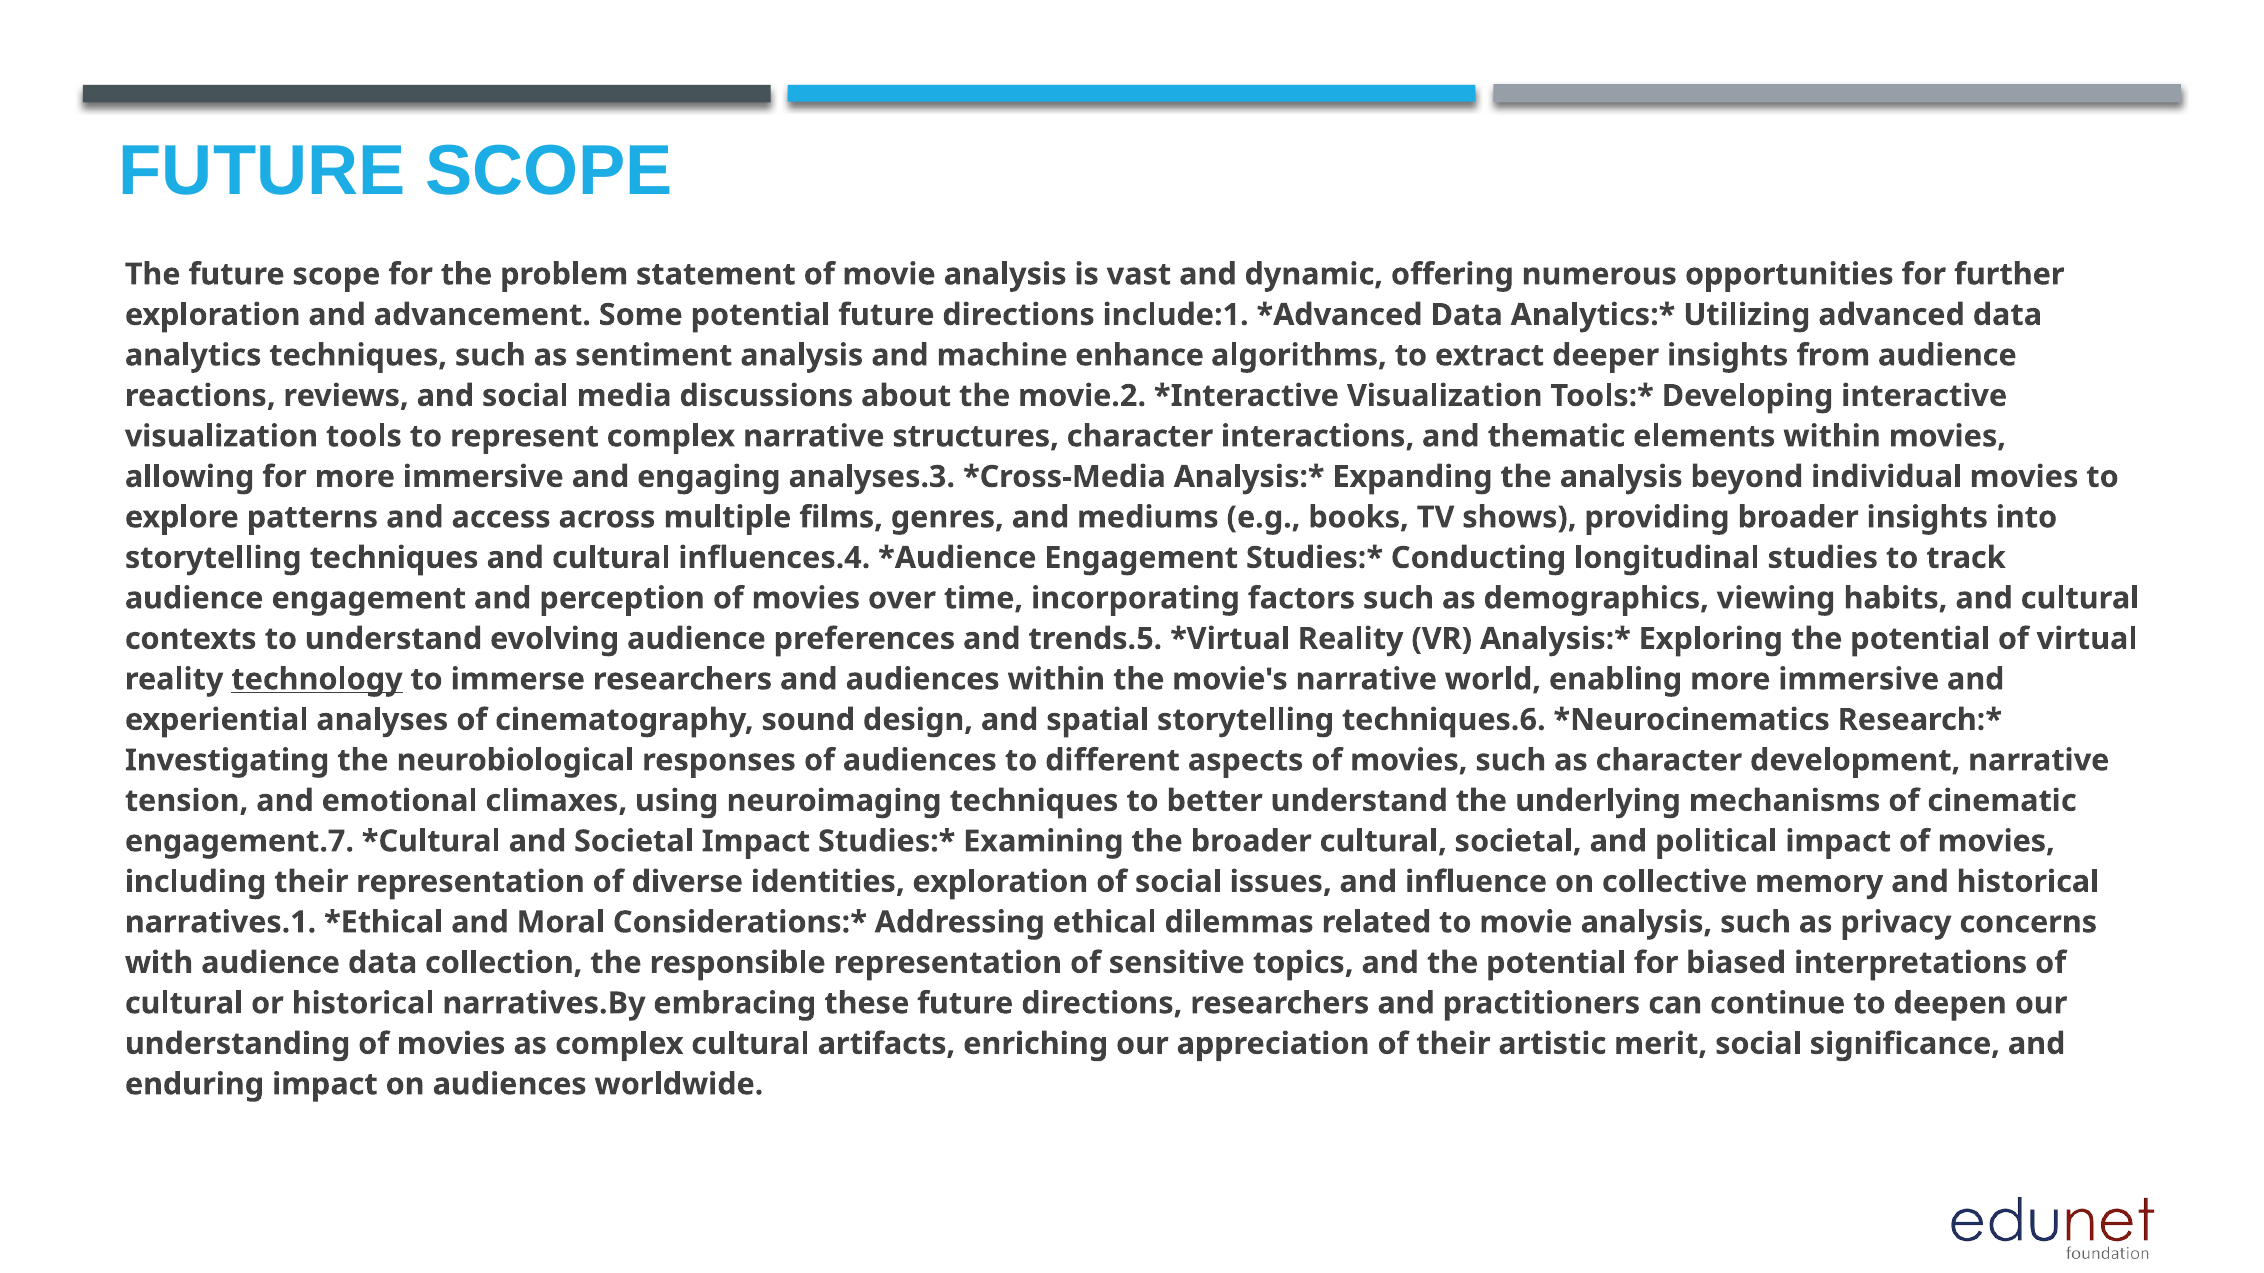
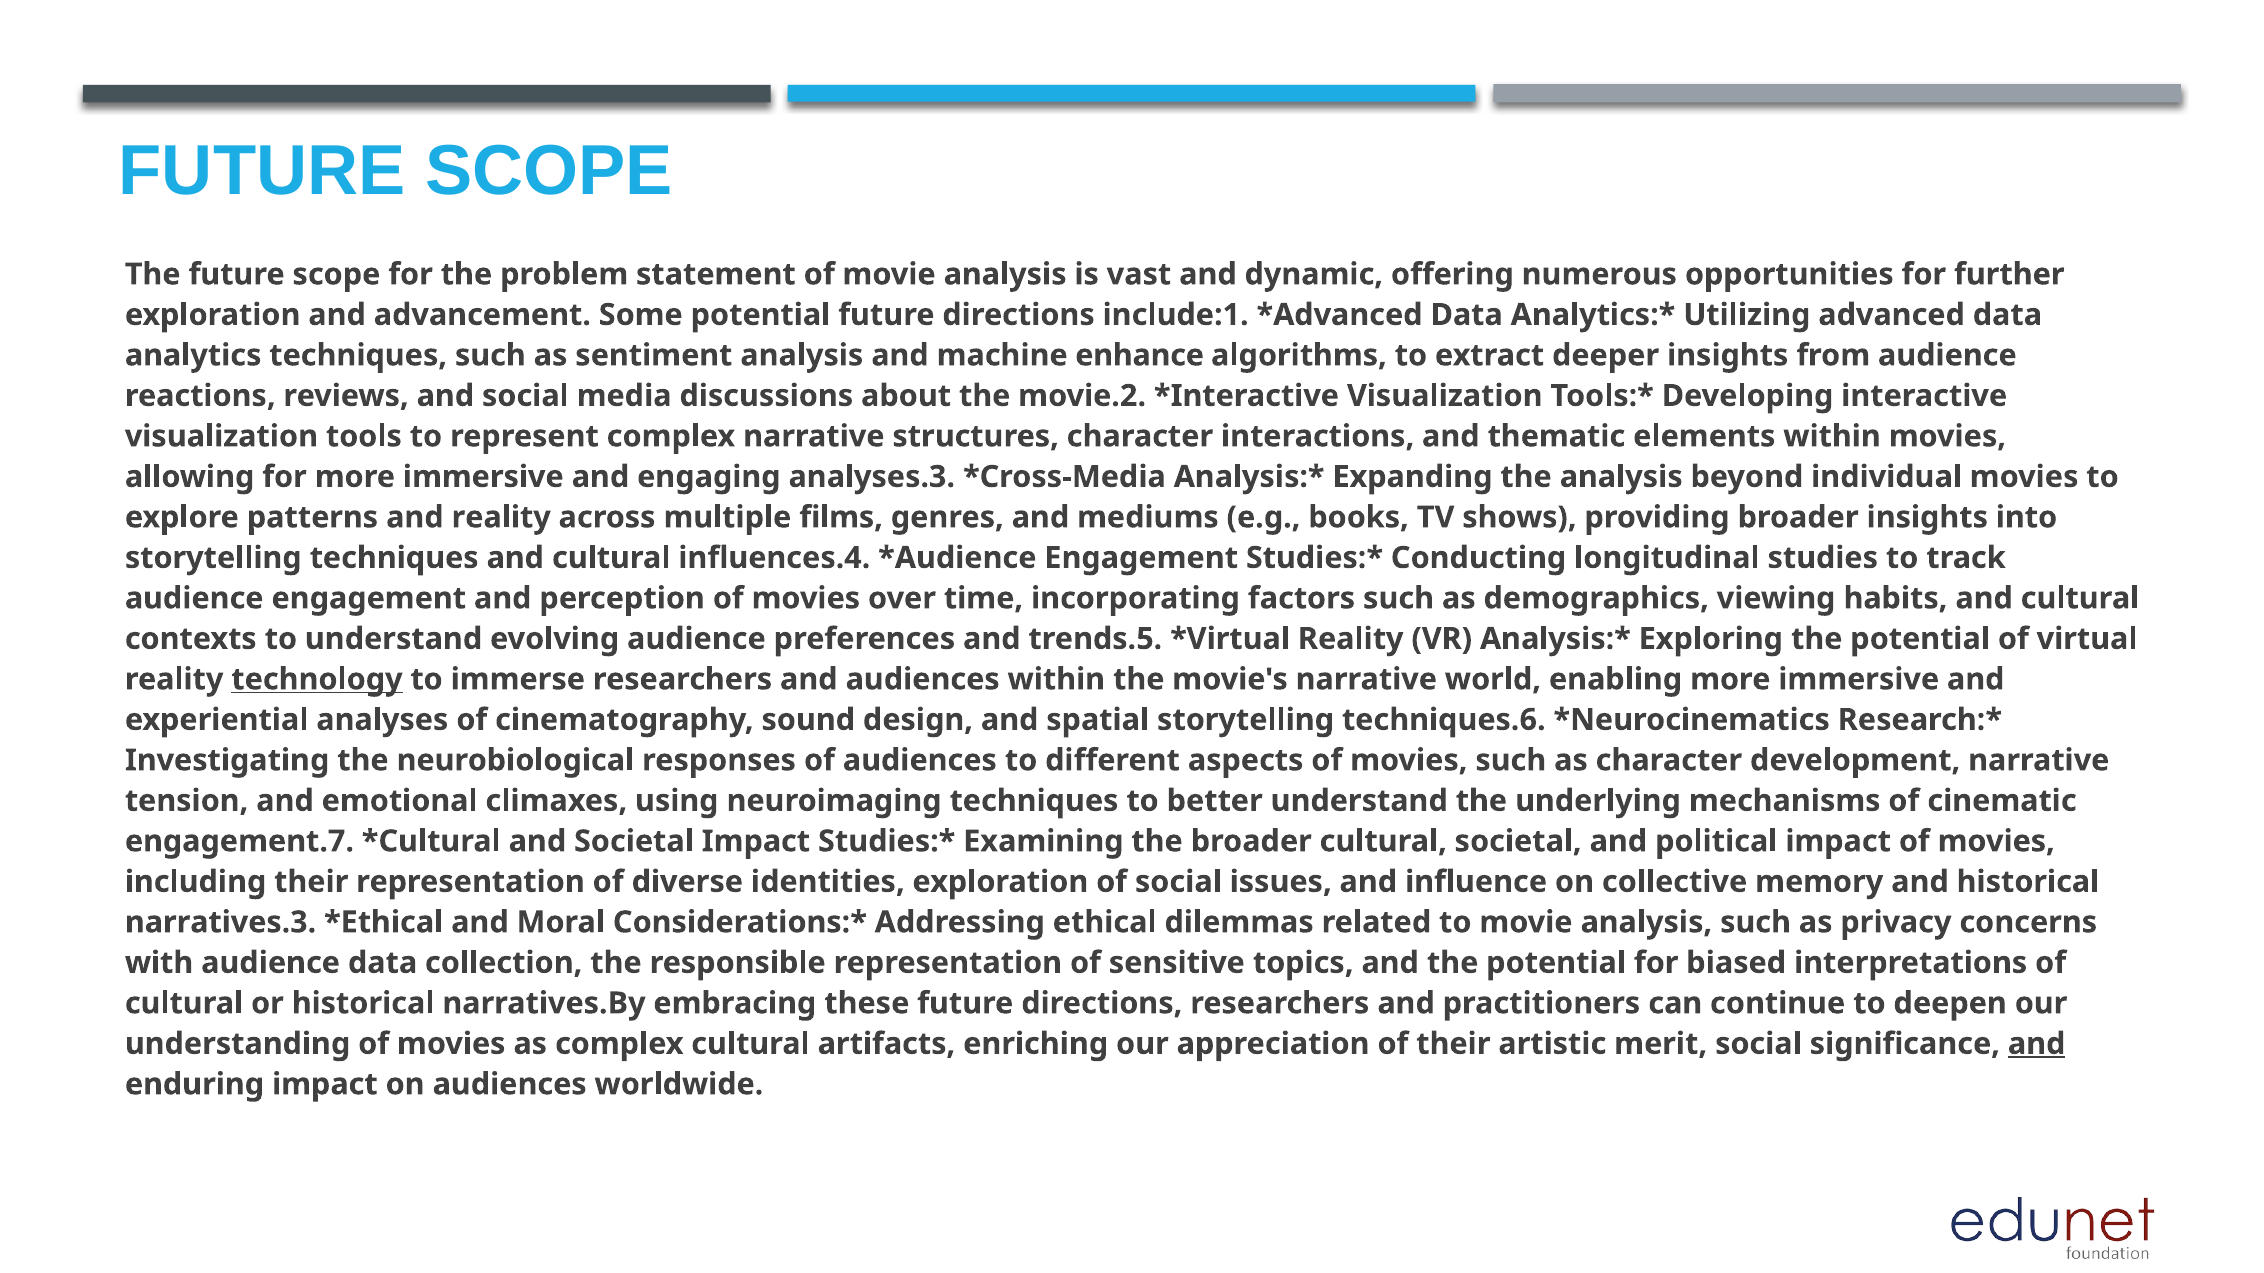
and access: access -> reality (501, 518)
narratives.1: narratives.1 -> narratives.3 (221, 923)
and underline: none -> present (2037, 1044)
